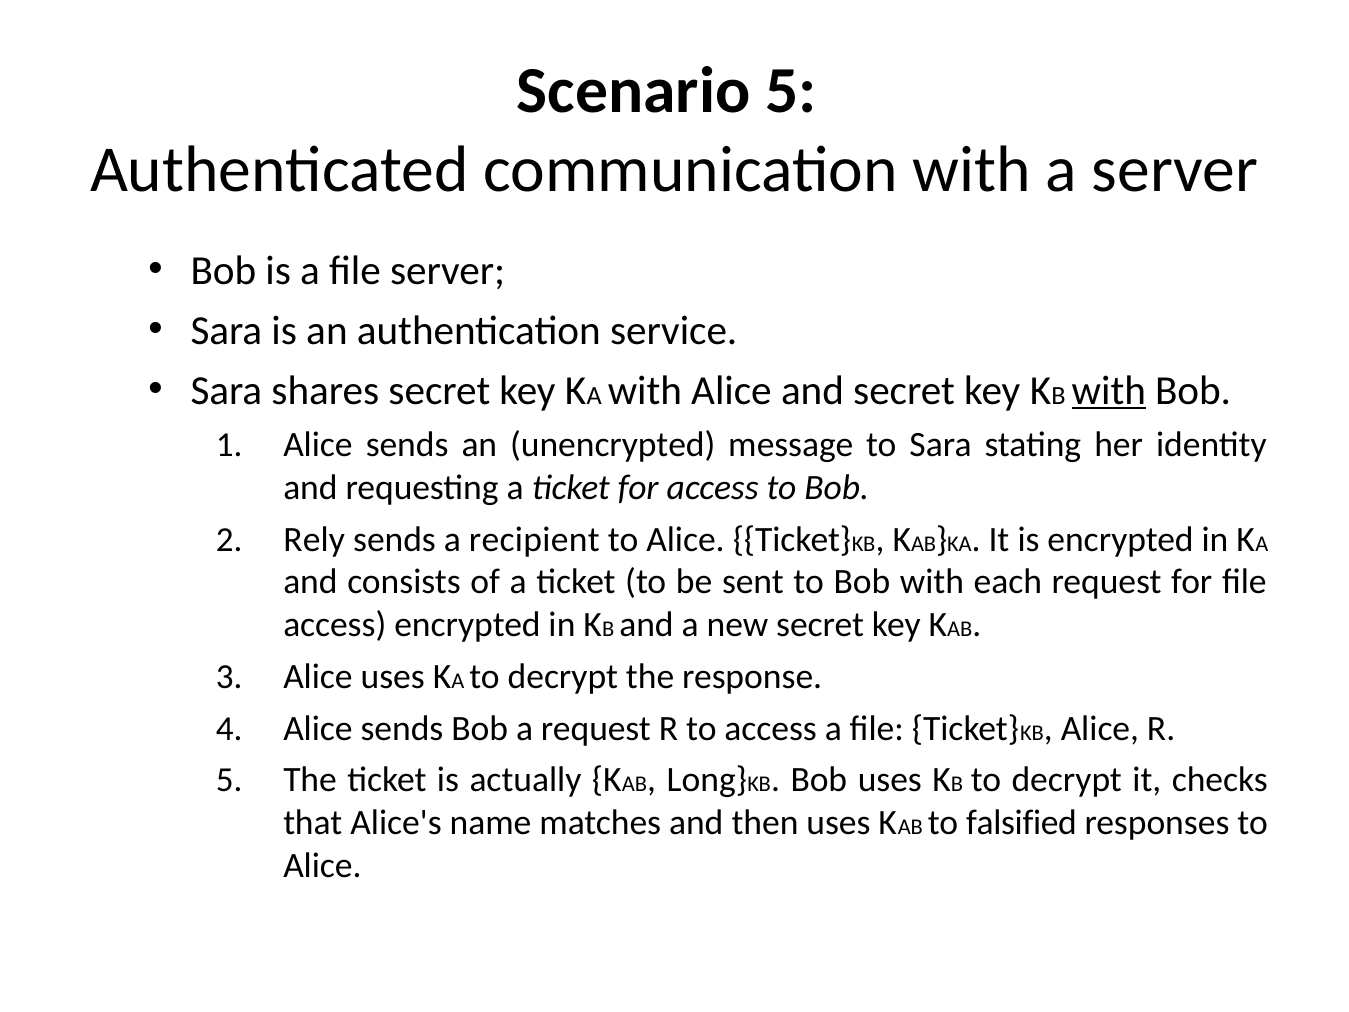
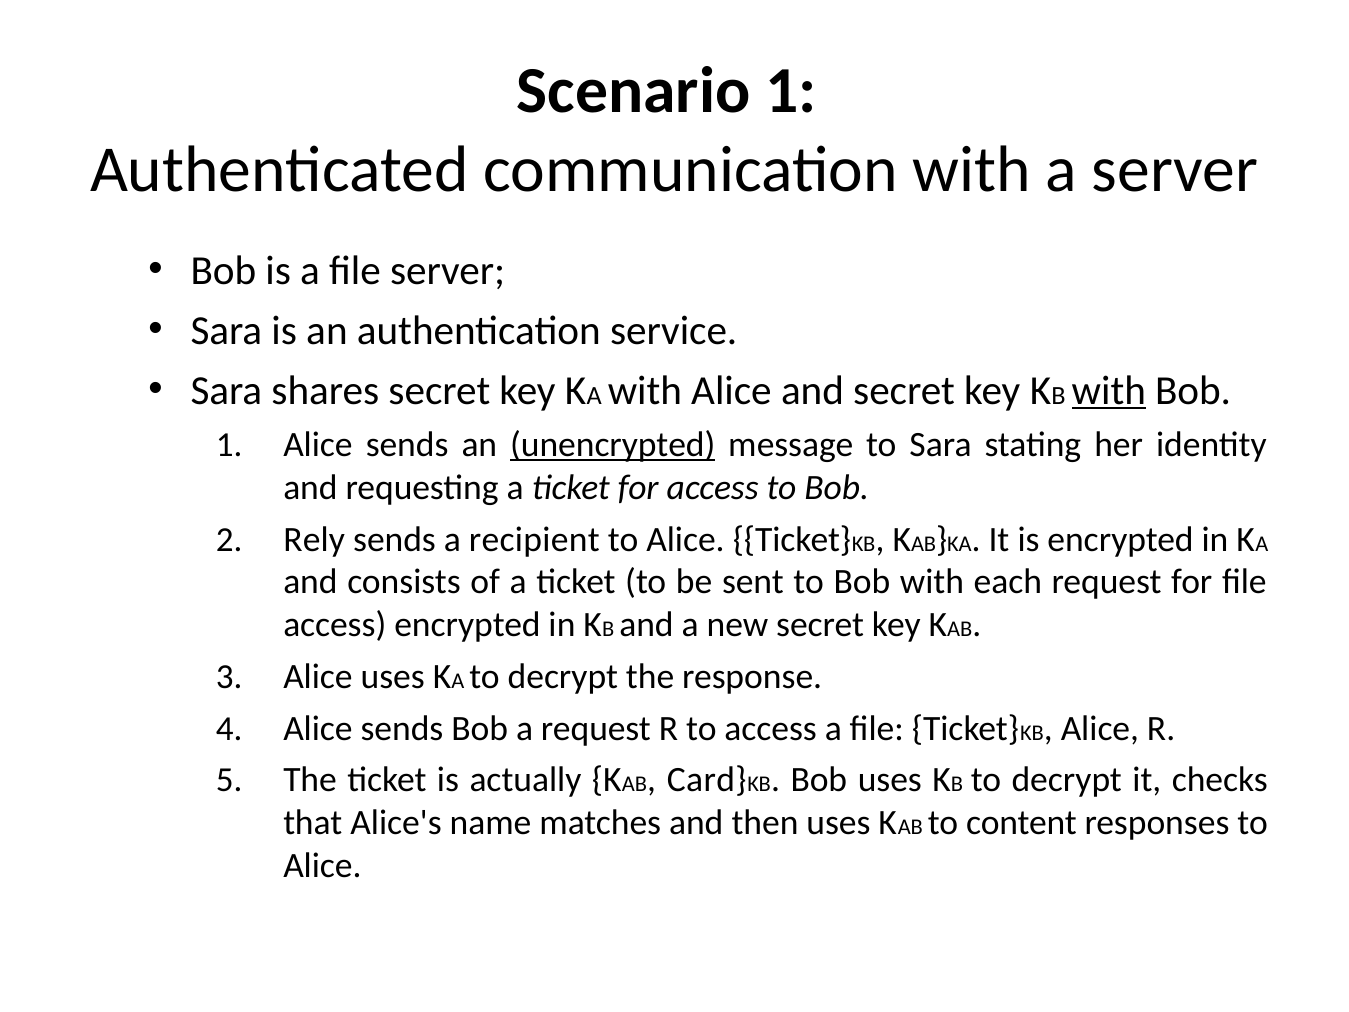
Scenario 5: 5 -> 1 (791, 91)
unencrypted underline: none -> present (613, 445)
Long: Long -> Card (707, 780)
falsified: falsified -> content (1021, 823)
